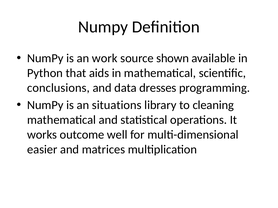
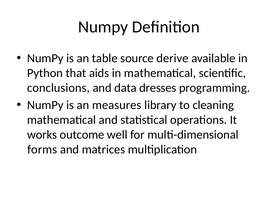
work: work -> table (105, 58)
shown: shown -> derive (173, 58)
situations: situations -> measures (117, 105)
easier: easier -> forms (42, 150)
